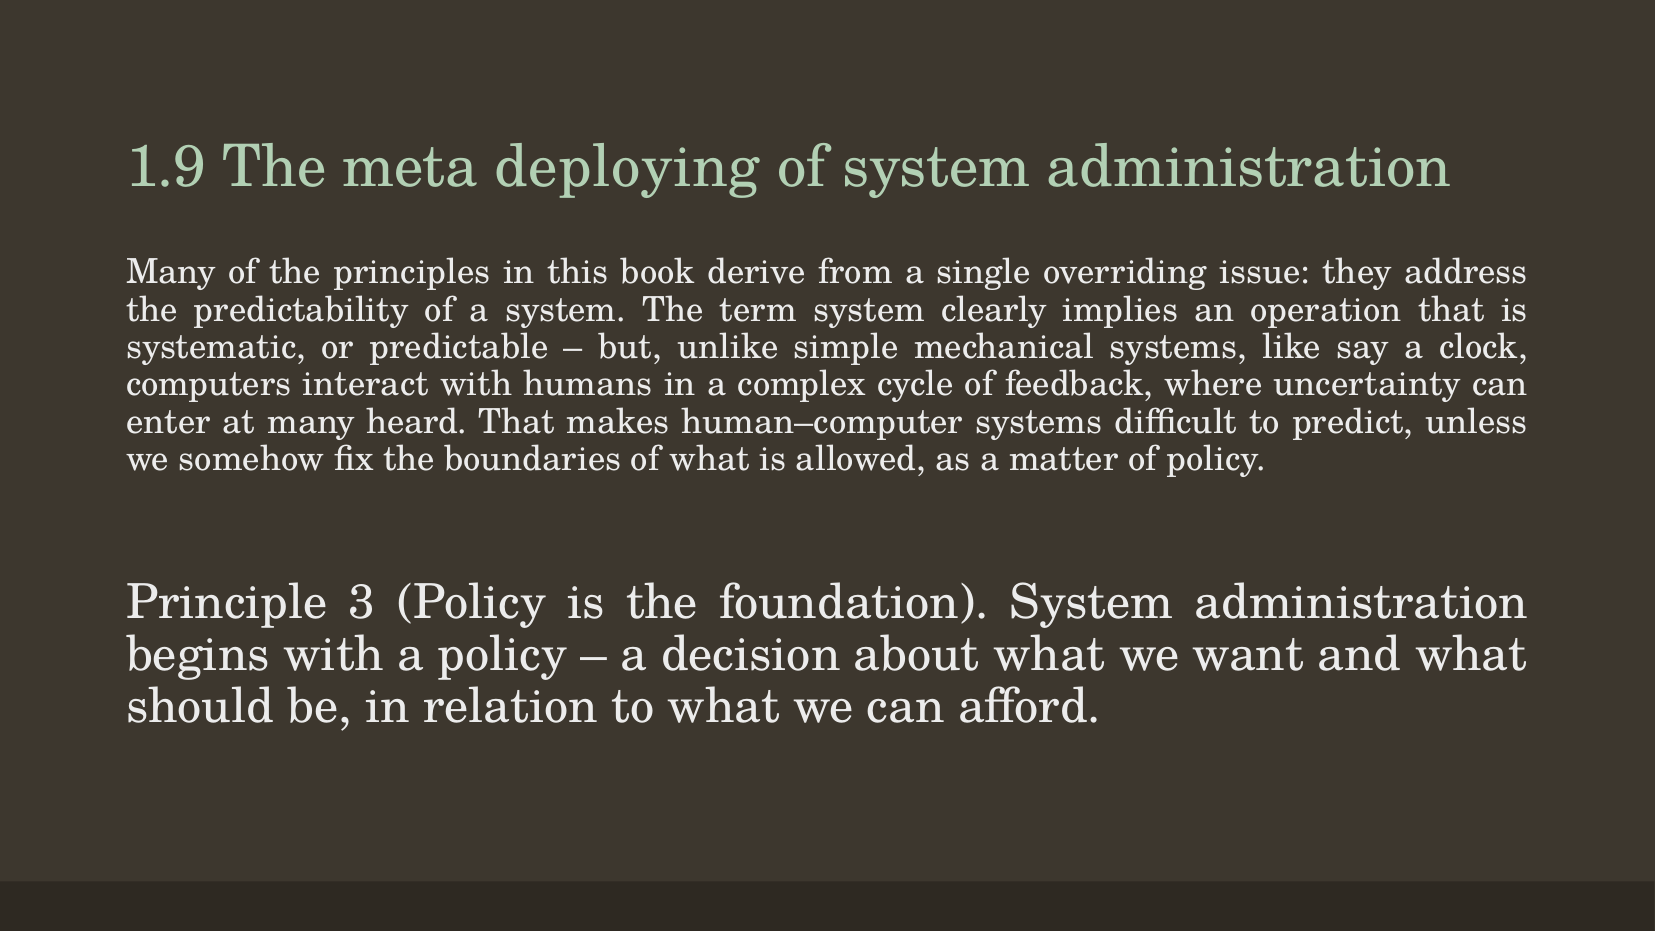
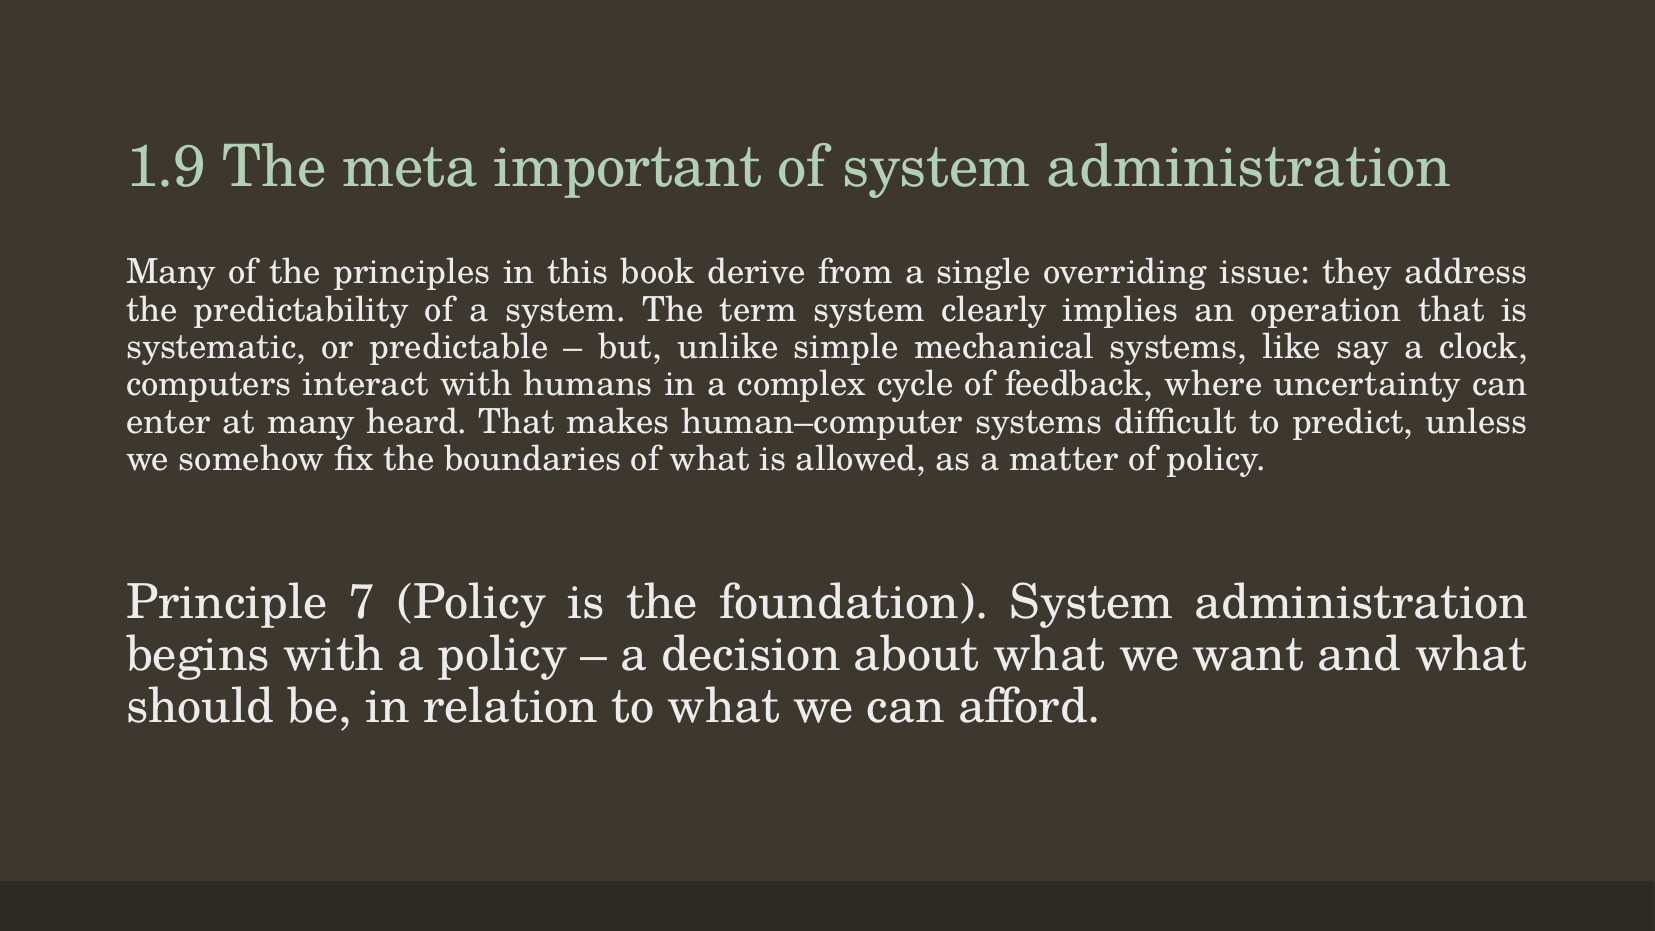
deploying: deploying -> important (628, 167)
3: 3 -> 7 (362, 603)
